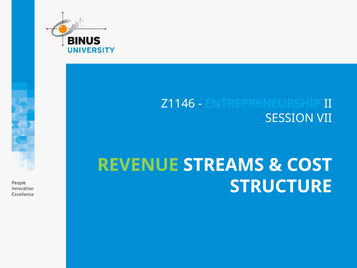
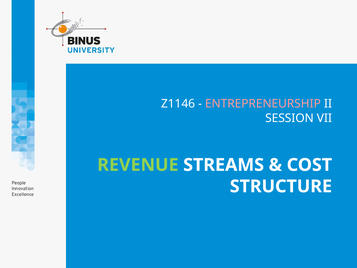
ENTREPRENEURSHIP colour: light blue -> pink (263, 104)
